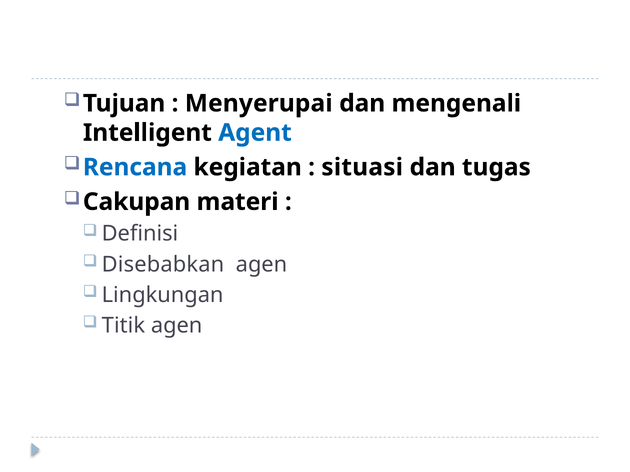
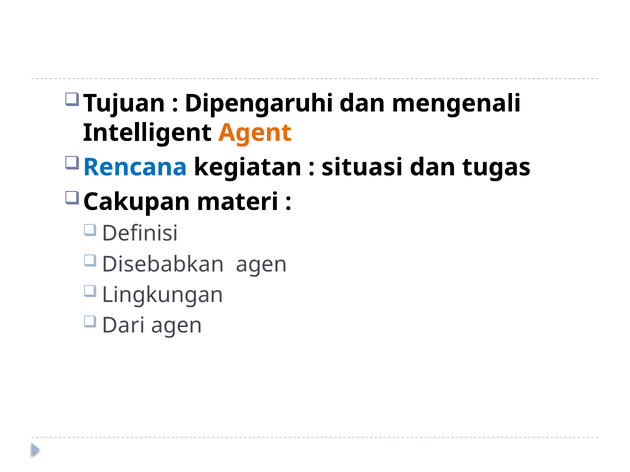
Menyerupai: Menyerupai -> Dipengaruhi (259, 103)
Agent colour: blue -> orange (255, 133)
Titik: Titik -> Dari (123, 326)
